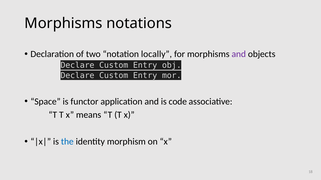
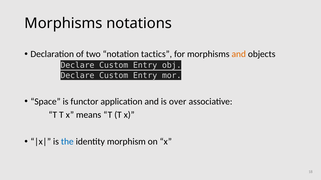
locally: locally -> tactics (157, 54)
and colour: purple -> orange (239, 54)
code: code -> over (178, 102)
